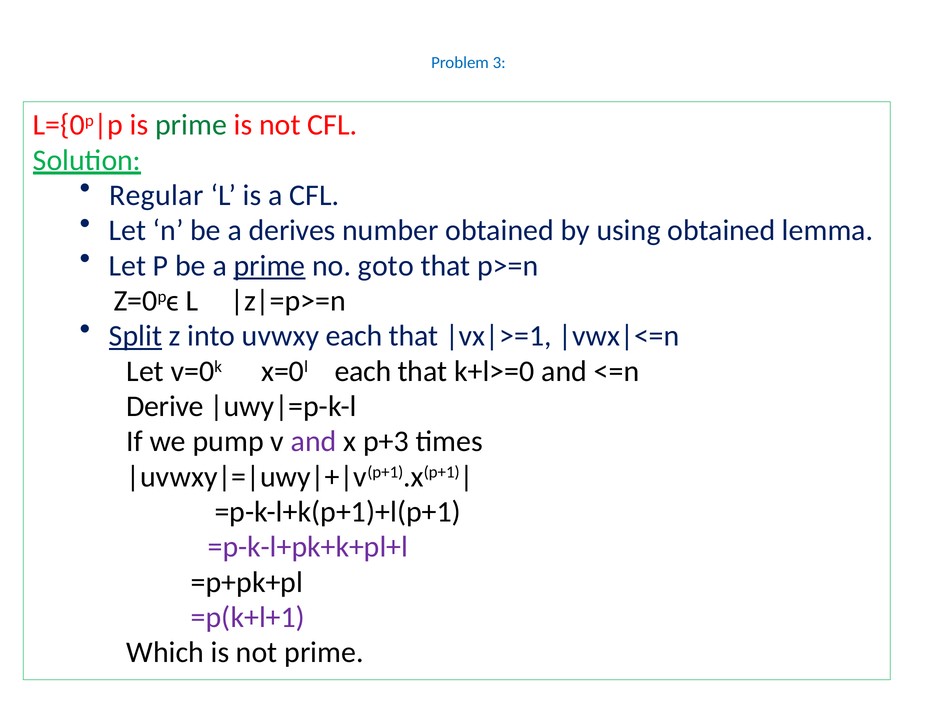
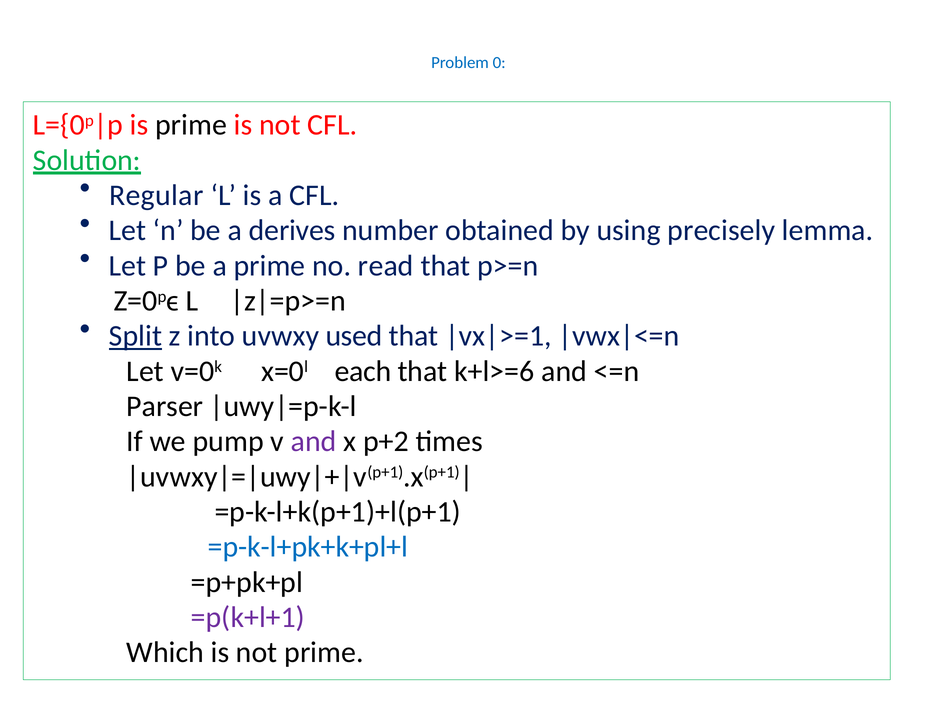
3: 3 -> 0 (499, 62)
prime colour: green -> black (191, 125)
using obtained: obtained -> precisely (721, 231)
prime underline: present -> none (270, 266)
goto: goto -> read (386, 266)
uvwxy each: each -> used (354, 336)
k+l>=0: k+l>=0 -> k+l>=6 (494, 371)
Derive: Derive -> Parser (165, 406)
p+3: p+3 -> p+2 (386, 441)
=p-k-l+pk+k+pl+l colour: purple -> blue (308, 547)
